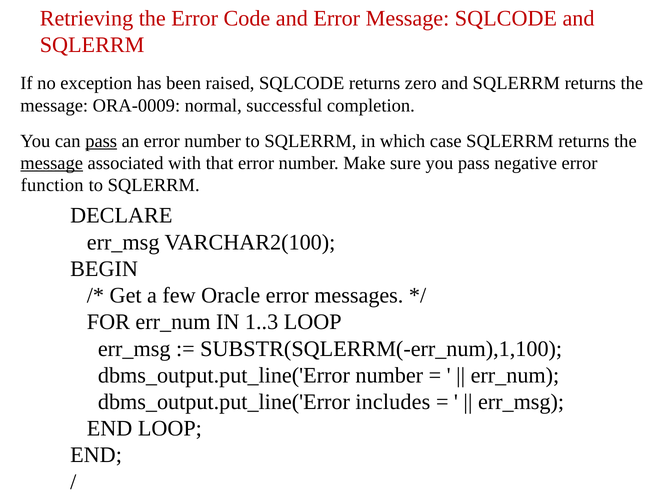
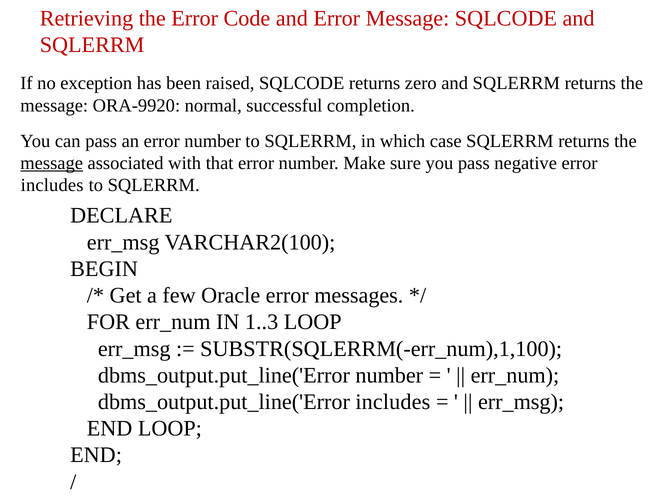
ORA-0009: ORA-0009 -> ORA-9920 (136, 105)
pass underline: present -> none (101, 141)
function: function -> includes (52, 185)
